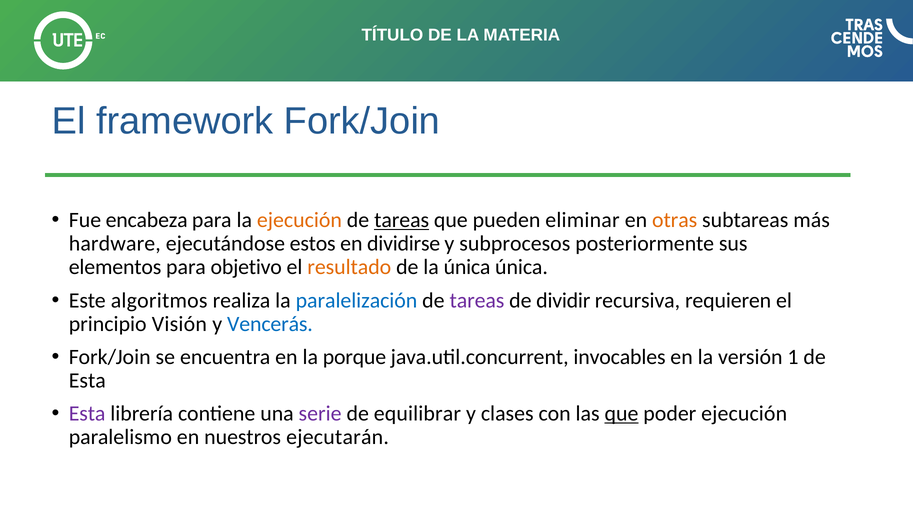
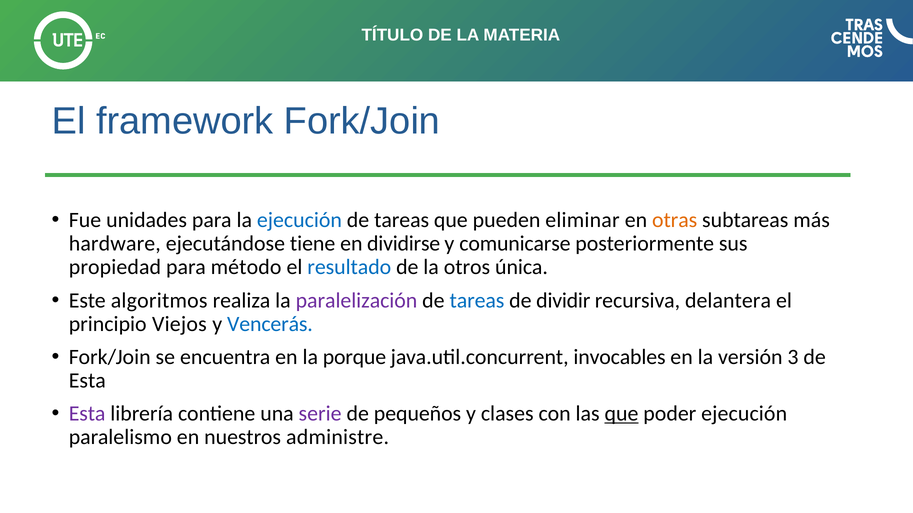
encabeza: encabeza -> unidades (147, 220)
ejecución colour: orange -> blue (299, 220)
tareas underline: present -> none (402, 220)
estos: estos -> tiene (313, 244)
subprocesos: subprocesos -> comunicarse (515, 244)
elementos: elementos -> propiedad (115, 268)
objetivo: objetivo -> método (246, 268)
resultado colour: orange -> blue (349, 268)
la única: única -> otros (467, 268)
paralelización colour: blue -> purple (356, 301)
tareas colour: purple -> blue (477, 301)
requieren: requieren -> delantera (728, 301)
Visión: Visión -> Viejos (179, 324)
1: 1 -> 3 (793, 357)
equilibrar: equilibrar -> pequeños (418, 414)
ejecutarán: ejecutarán -> administre (338, 438)
